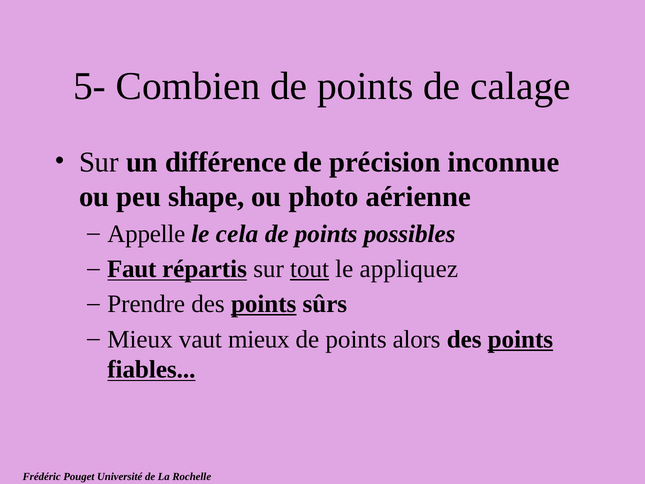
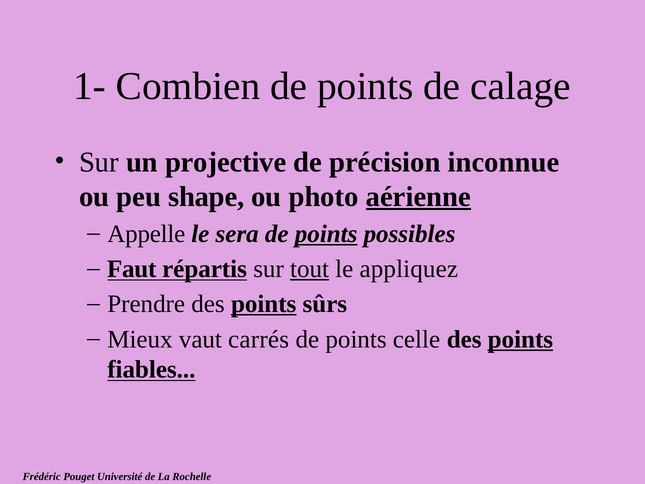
5-: 5- -> 1- (90, 86)
différence: différence -> projective (226, 162)
aérienne underline: none -> present (418, 197)
cela: cela -> sera (237, 234)
points underline: none -> present (326, 234)
vaut mieux: mieux -> carrés (259, 339)
alors: alors -> celle (416, 339)
